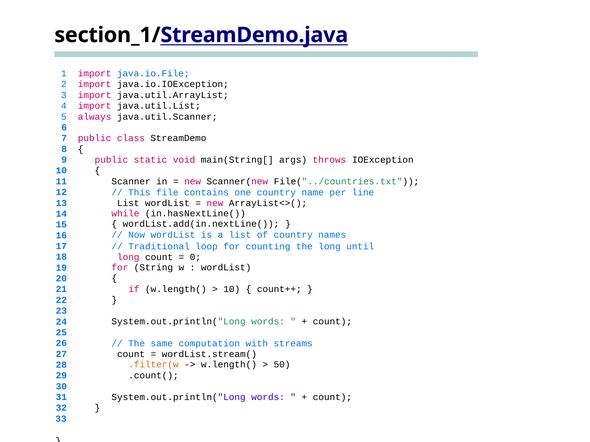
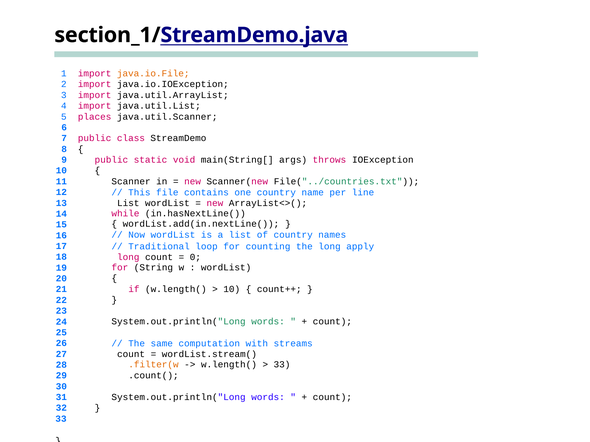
java.io.File colour: blue -> orange (153, 74)
always: always -> places (95, 117)
until: until -> apply (360, 247)
50: 50 -> 33 (282, 365)
